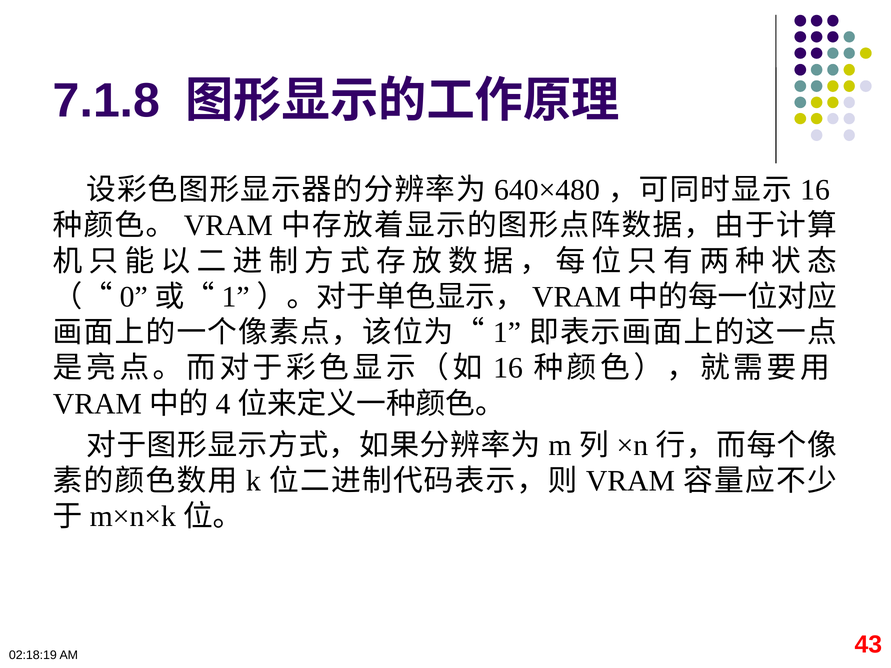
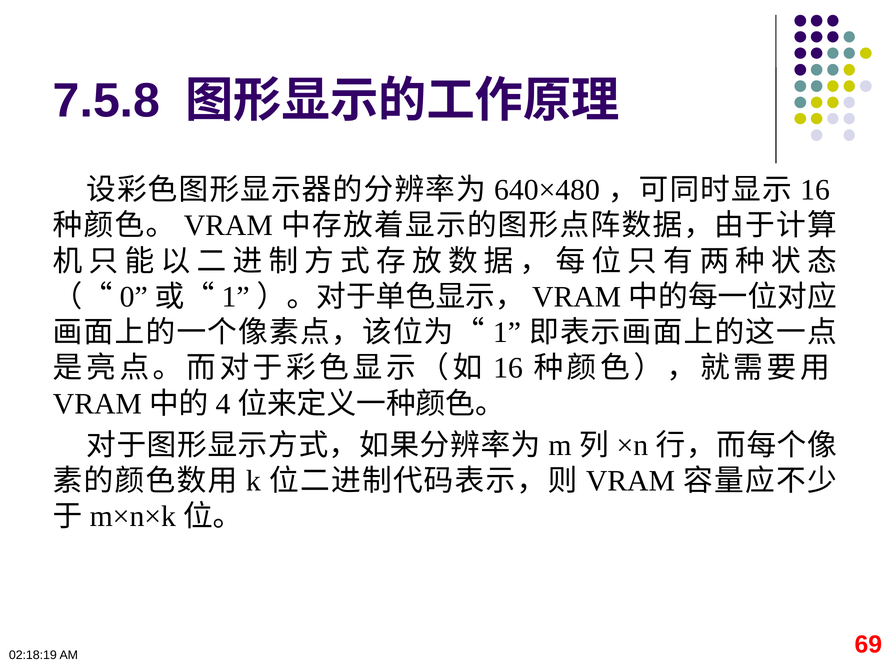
7.1.8: 7.1.8 -> 7.5.8 (107, 101)
43: 43 -> 69 (868, 645)
